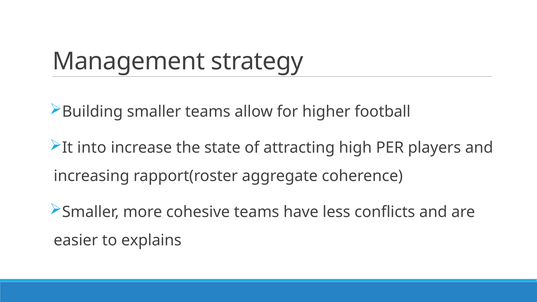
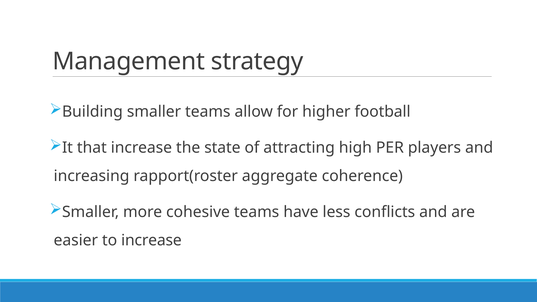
into: into -> that (92, 148)
to explains: explains -> increase (151, 240)
